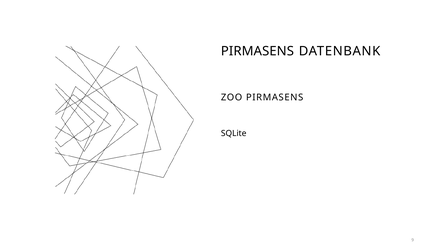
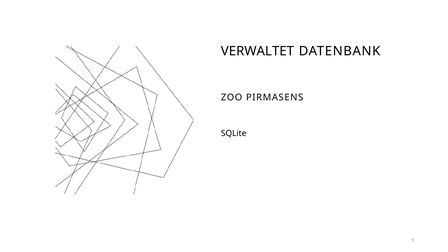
PIRMASENS: PIRMASENS -> VERWALTET (257, 51)
